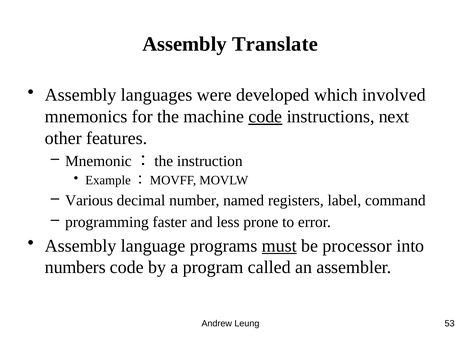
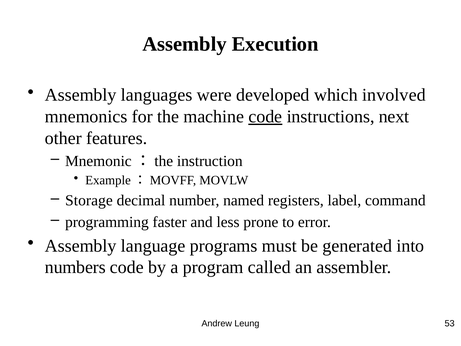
Translate: Translate -> Execution (275, 44)
Various: Various -> Storage (89, 200)
must underline: present -> none (279, 246)
processor: processor -> generated (357, 246)
